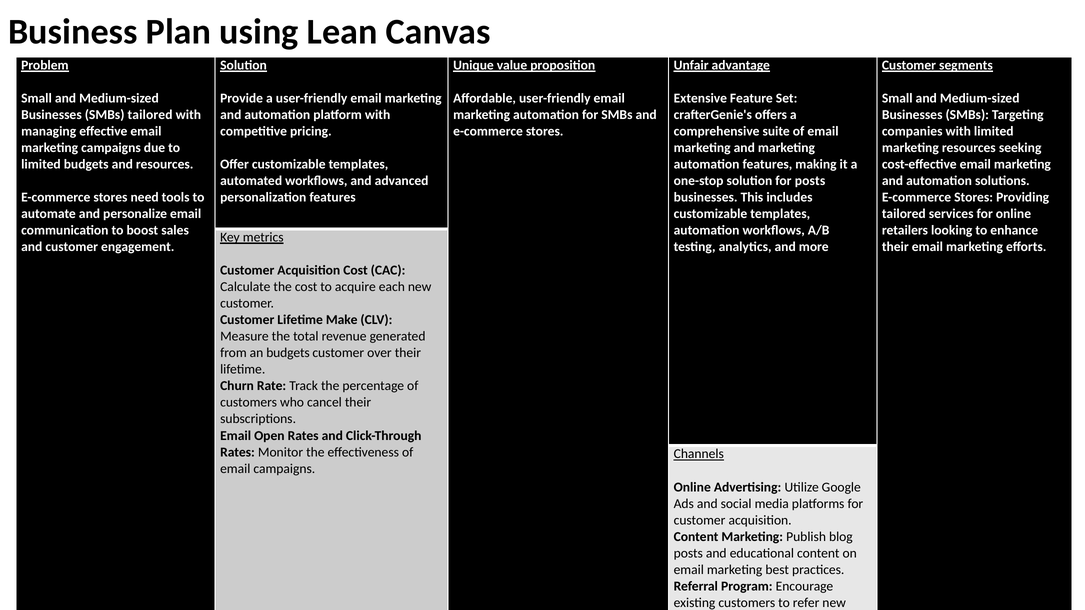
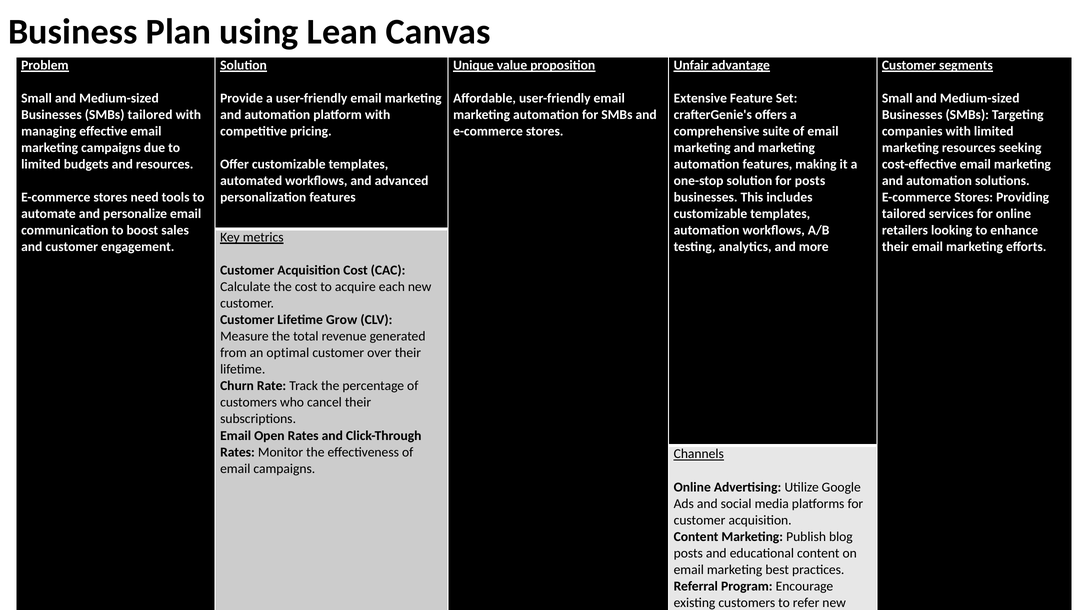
Make: Make -> Grow (342, 320)
an budgets: budgets -> optimal (288, 353)
